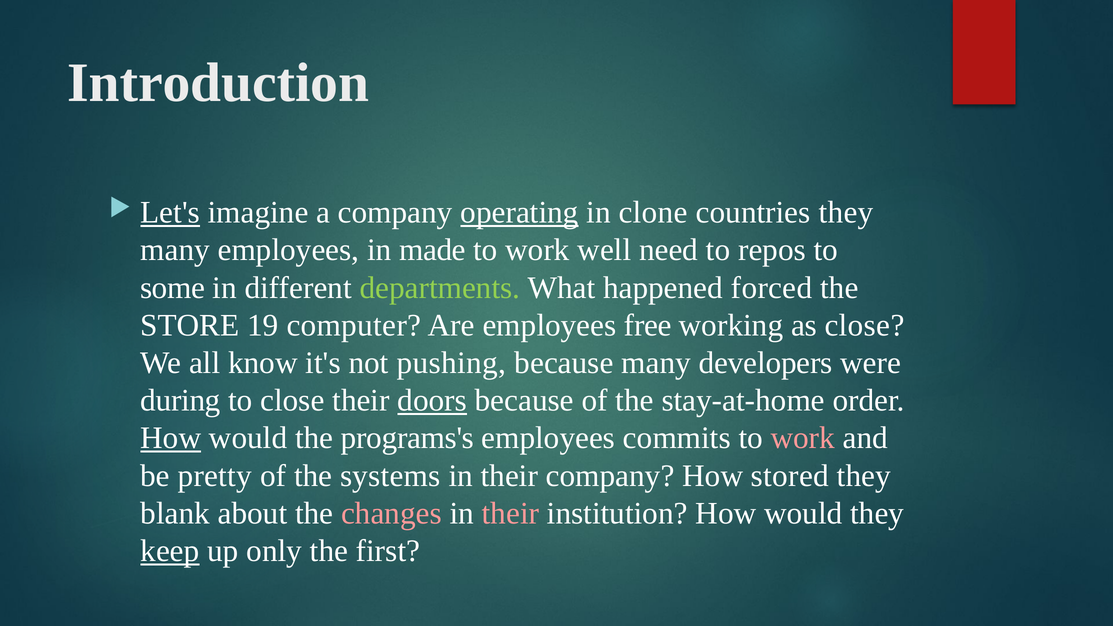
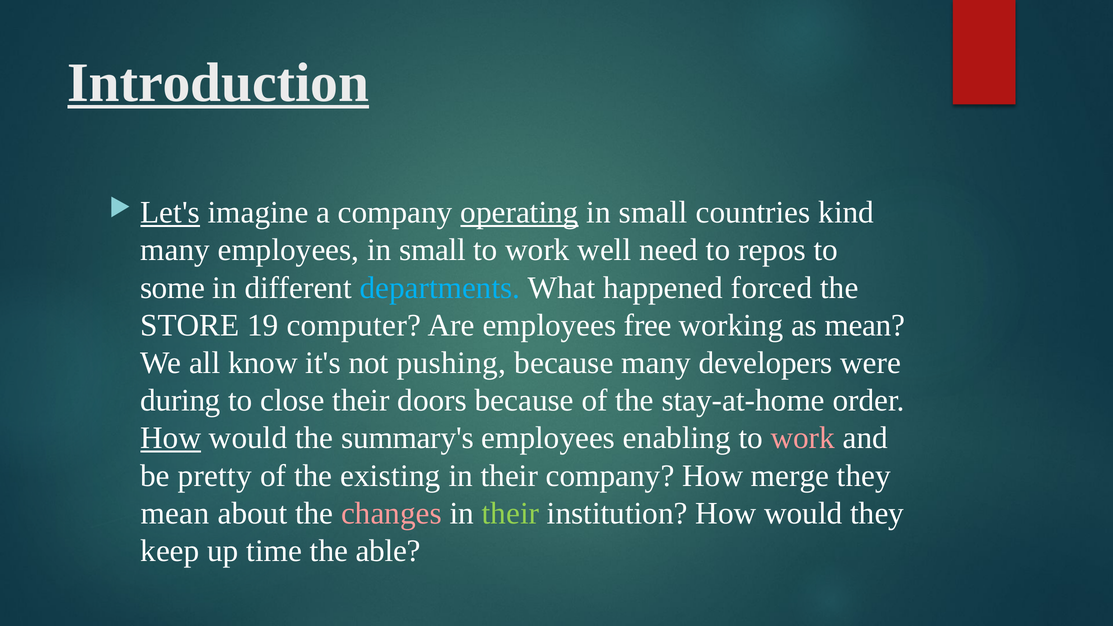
Introduction underline: none -> present (218, 83)
clone: clone -> small (653, 213)
countries they: they -> kind (846, 213)
employees in made: made -> small (432, 250)
departments colour: light green -> light blue (440, 288)
as close: close -> mean (865, 325)
doors underline: present -> none (432, 401)
programs's: programs's -> summary's (407, 438)
commits: commits -> enabling (677, 438)
systems: systems -> existing (390, 476)
stored: stored -> merge (790, 476)
blank: blank -> mean (175, 513)
their colour: pink -> light green (510, 513)
keep underline: present -> none (170, 551)
only: only -> time (274, 551)
first: first -> able (388, 551)
